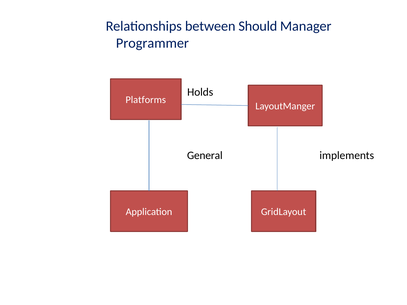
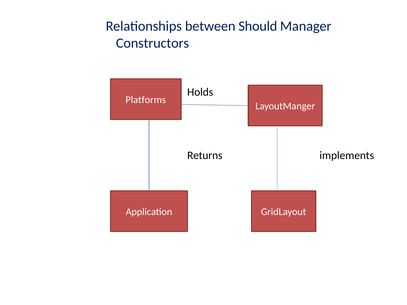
Programmer: Programmer -> Constructors (153, 43)
General: General -> Returns (205, 156)
